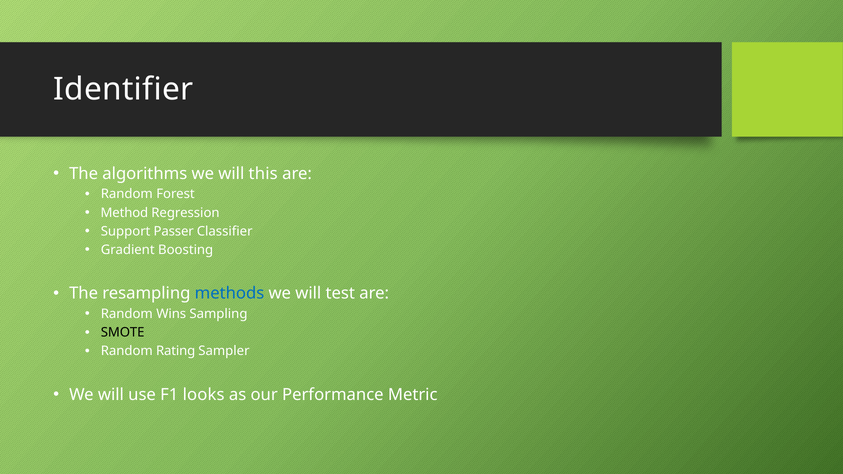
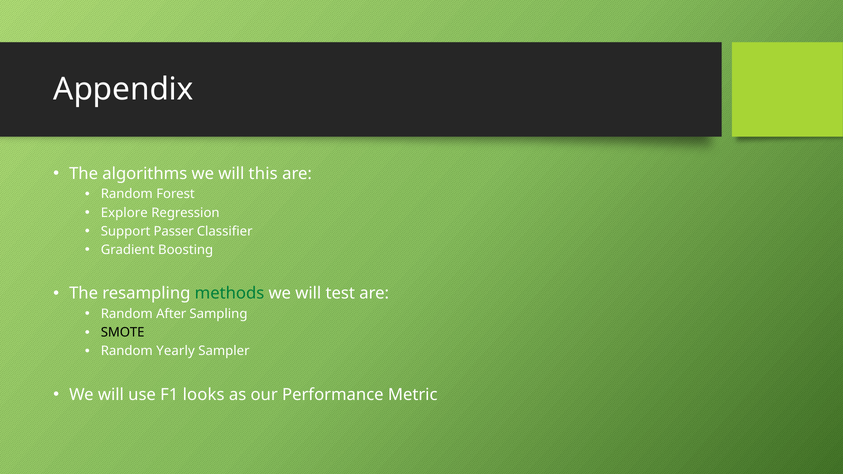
Identifier: Identifier -> Appendix (124, 89)
Method: Method -> Explore (124, 213)
methods colour: blue -> green (229, 294)
Wins: Wins -> After (171, 314)
Rating: Rating -> Yearly (176, 351)
